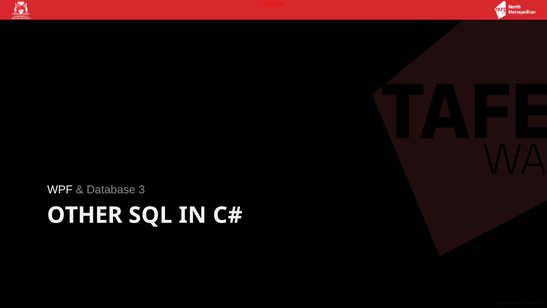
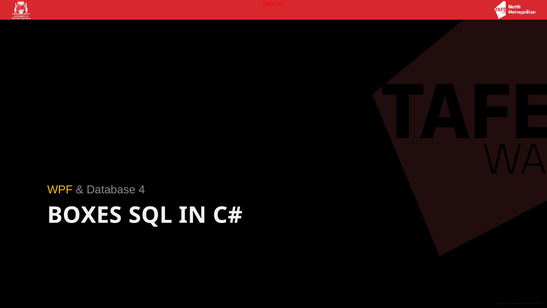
WPF colour: white -> yellow (60, 190)
3: 3 -> 4 (142, 190)
OTHER: OTHER -> BOXES (85, 215)
